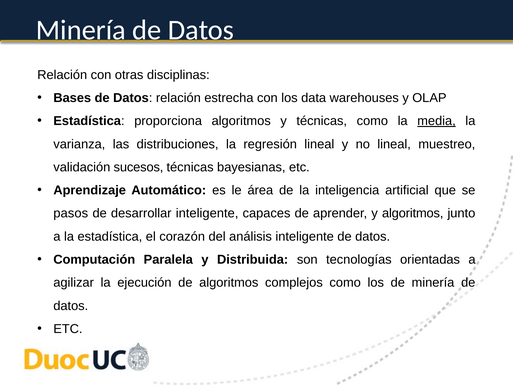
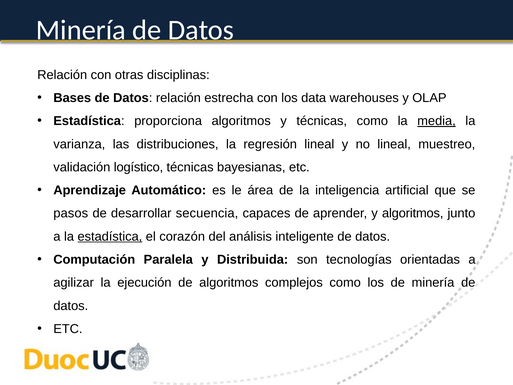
sucesos: sucesos -> logístico (138, 167)
desarrollar inteligente: inteligente -> secuencia (207, 213)
estadística underline: none -> present (110, 236)
